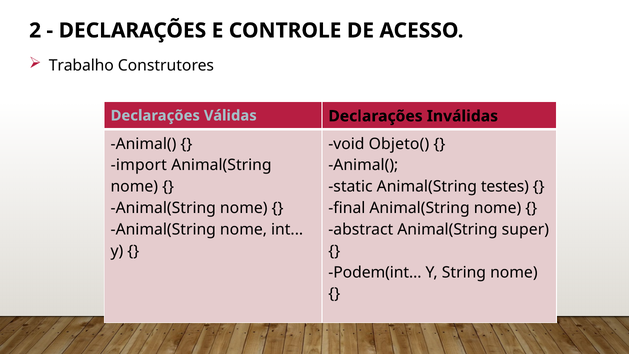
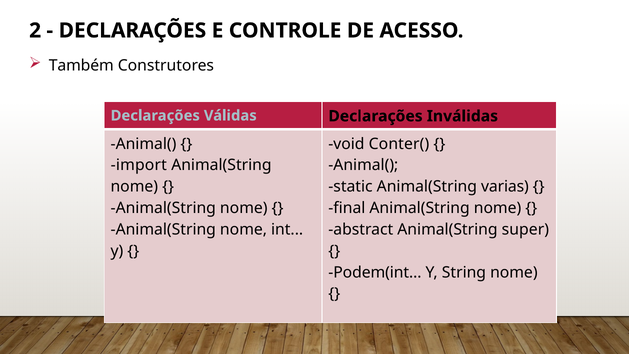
Trabalho: Trabalho -> Também (81, 65)
Objeto(: Objeto( -> Conter( (399, 144)
testes: testes -> varias (505, 187)
